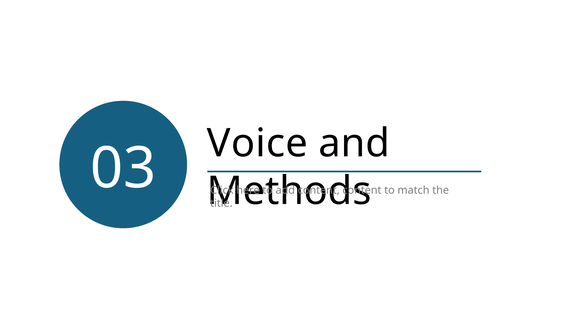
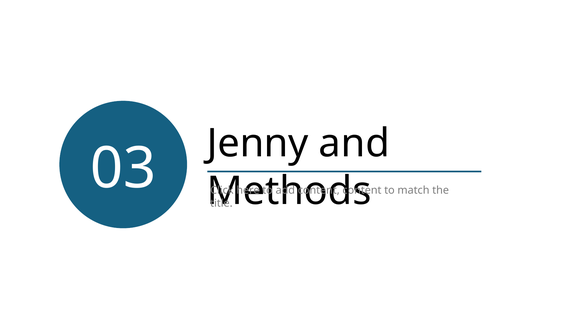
Voice: Voice -> Jenny (258, 144)
